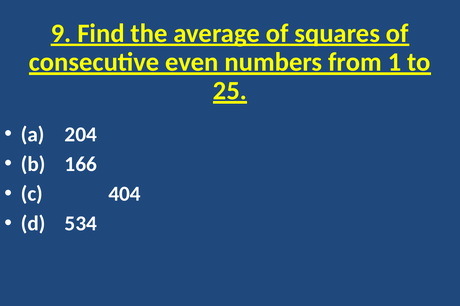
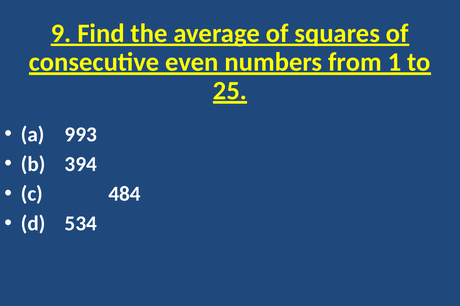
204: 204 -> 993 (81, 135)
166: 166 -> 394 (81, 164)
404: 404 -> 484 (125, 194)
